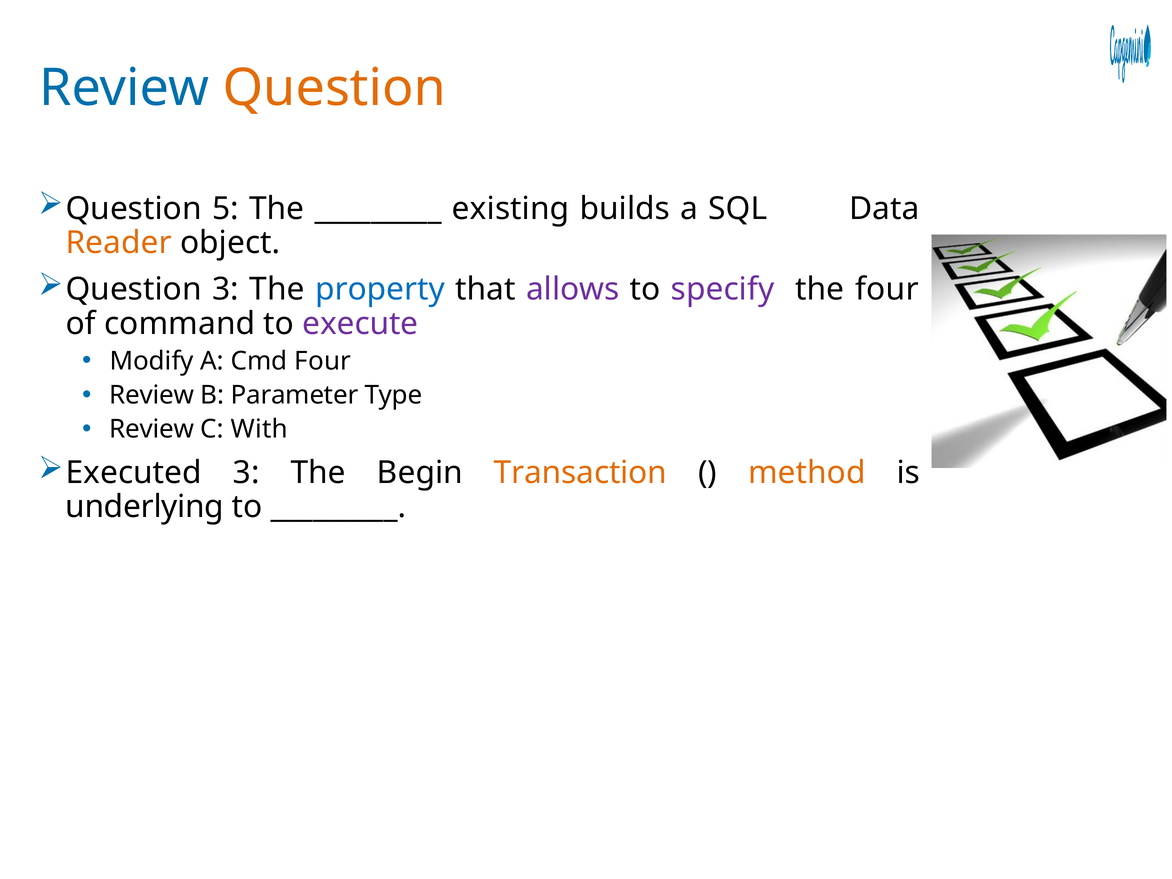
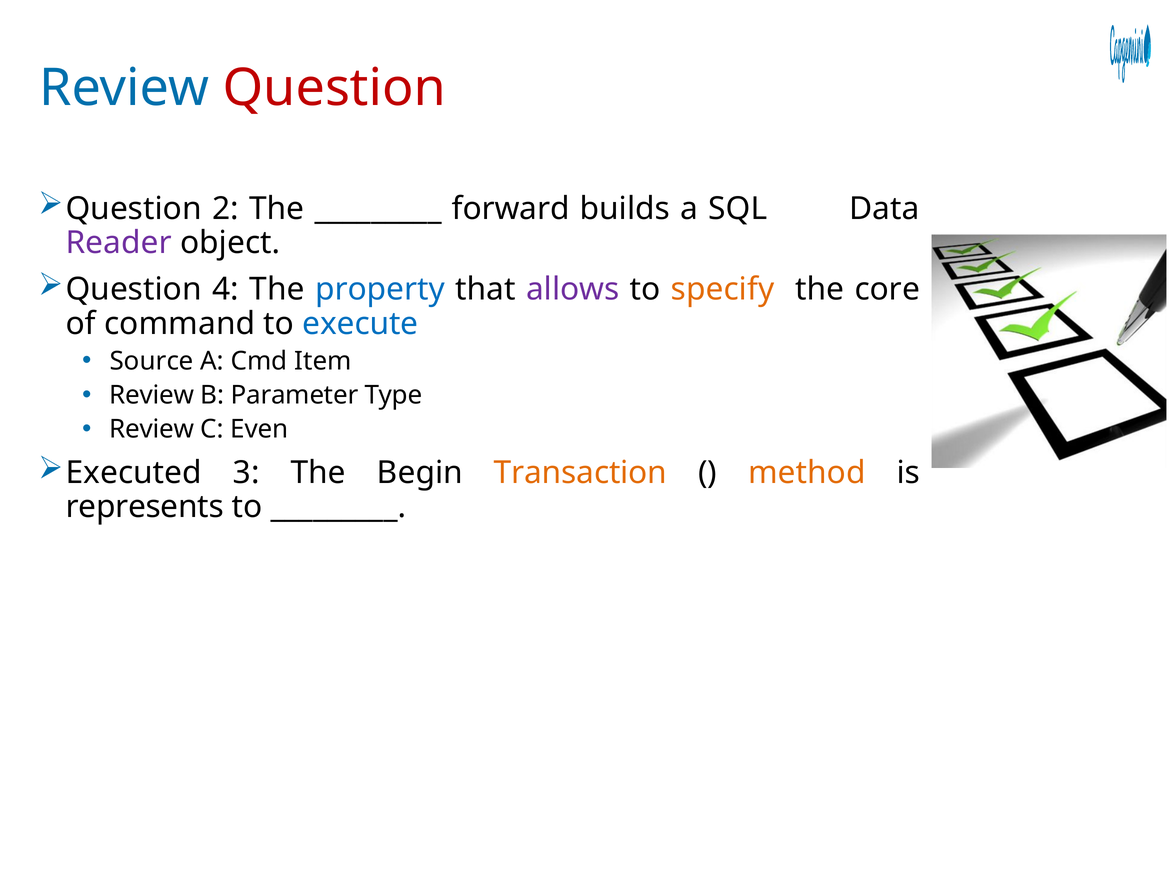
Question colour: orange -> red (334, 88)
5: 5 -> 2 (225, 209)
existing: existing -> forward (511, 209)
Reader colour: orange -> purple (119, 243)
Question 3: 3 -> 4 (226, 289)
specify colour: purple -> orange (723, 289)
the four: four -> core (887, 289)
execute colour: purple -> blue (360, 324)
Modify: Modify -> Source (152, 361)
Cmd Four: Four -> Item (323, 361)
With: With -> Even (259, 429)
underlying: underlying -> represents (145, 507)
